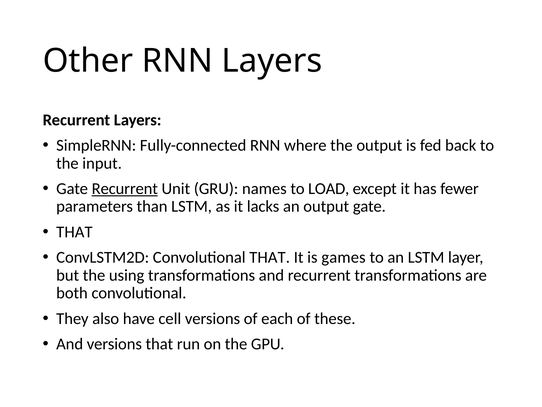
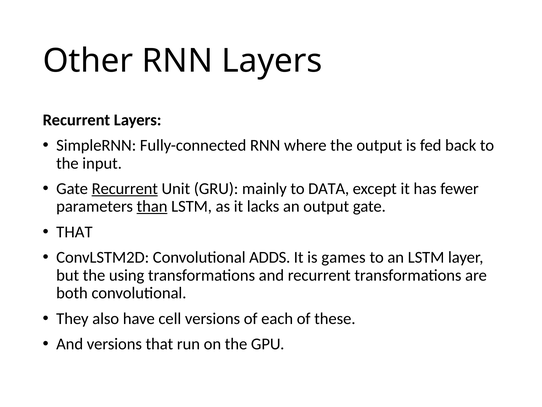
names: names -> mainly (264, 188)
LOAD: LOAD -> DATA (329, 188)
than underline: none -> present (152, 206)
Convolutional THAT: THAT -> ADDS (270, 257)
